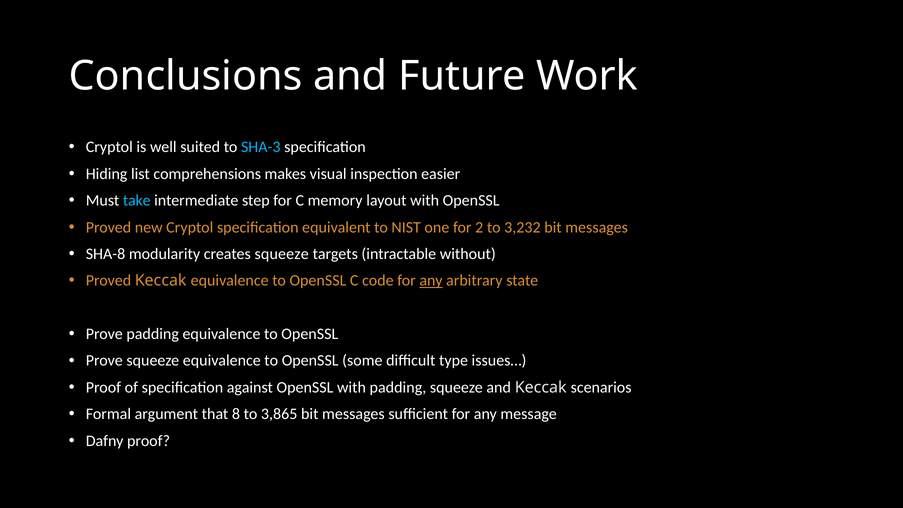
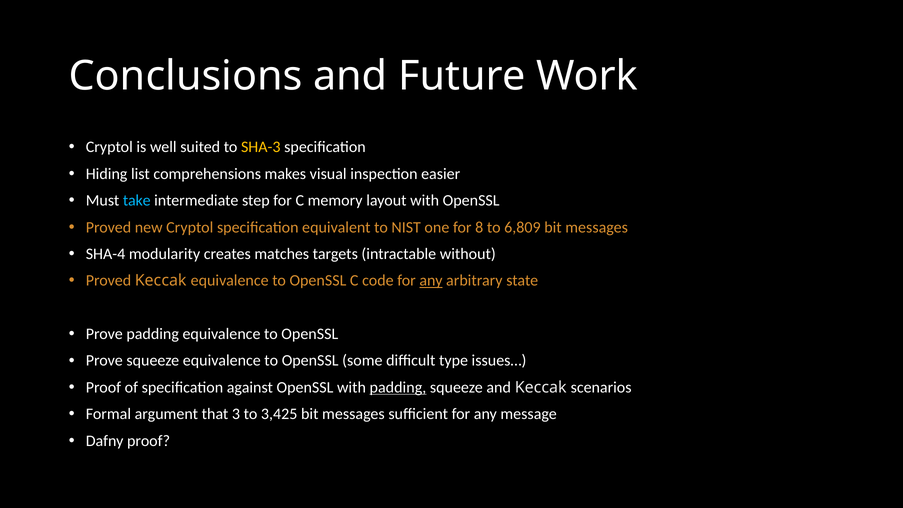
SHA-3 colour: light blue -> yellow (261, 147)
2: 2 -> 8 (479, 227)
3,232: 3,232 -> 6,809 (522, 227)
SHA-8: SHA-8 -> SHA-4 (106, 254)
creates squeeze: squeeze -> matches (282, 254)
padding underline: none -> present (398, 387)
8: 8 -> 3 (236, 414)
3,865: 3,865 -> 3,425 (279, 414)
